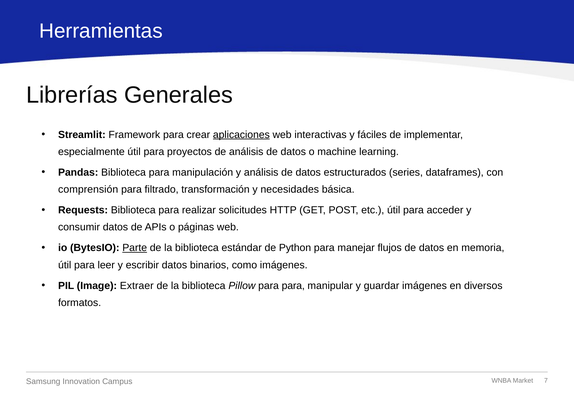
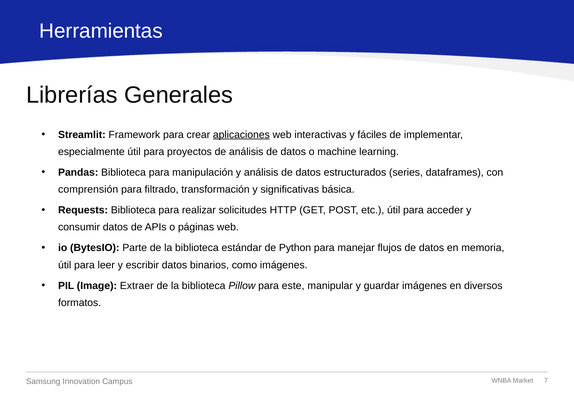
necesidades: necesidades -> significativas (290, 190)
Parte underline: present -> none (135, 248)
para para: para -> este (293, 286)
